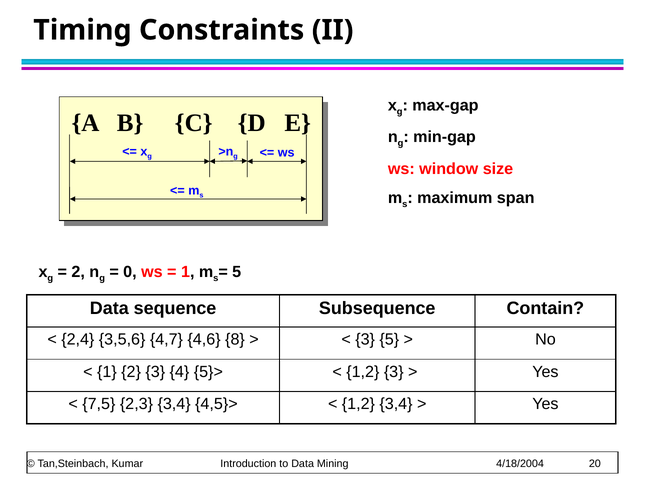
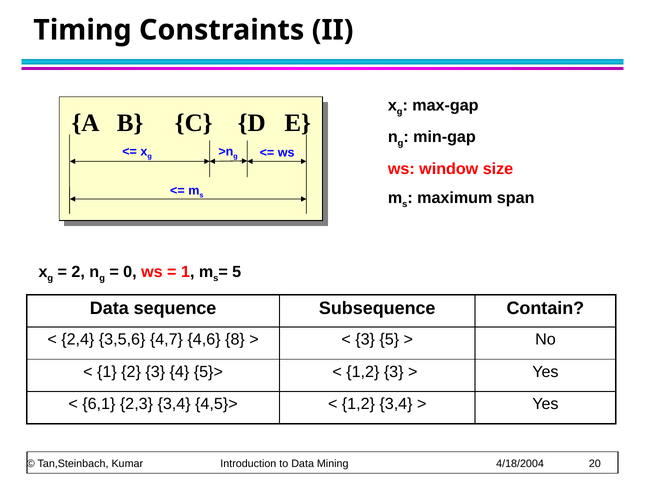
7,5: 7,5 -> 6,1 (99, 404)
